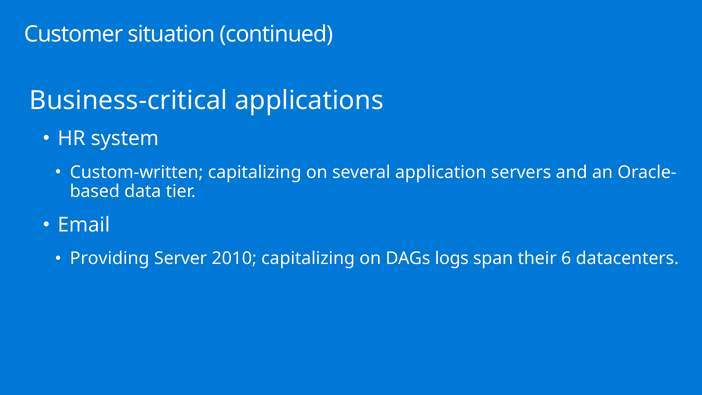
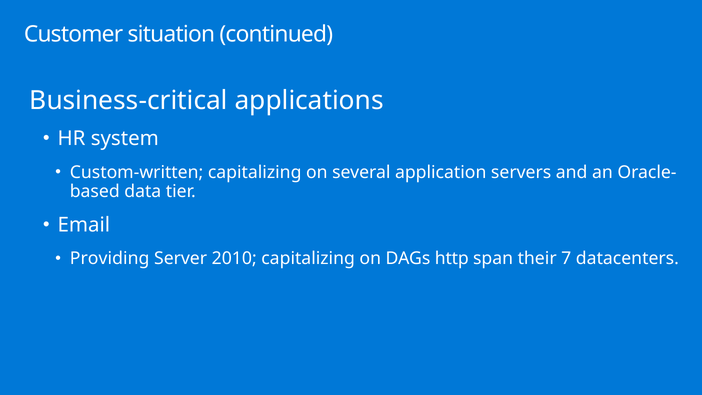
logs: logs -> http (452, 258)
6: 6 -> 7 (566, 258)
